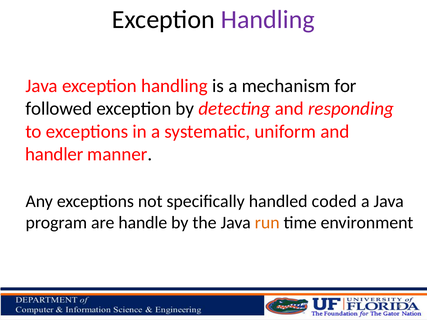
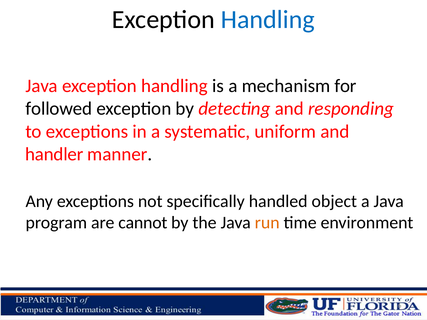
Handling colour: purple -> blue (268, 20)
coded: coded -> object (334, 201)
handle: handle -> cannot (143, 223)
